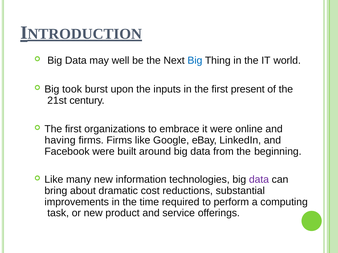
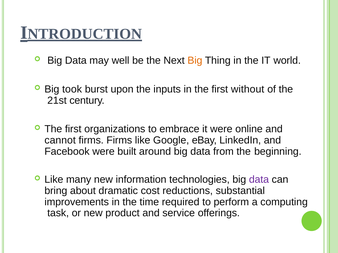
Big colour: blue -> orange (195, 61)
present: present -> without (248, 89)
having: having -> cannot (60, 140)
